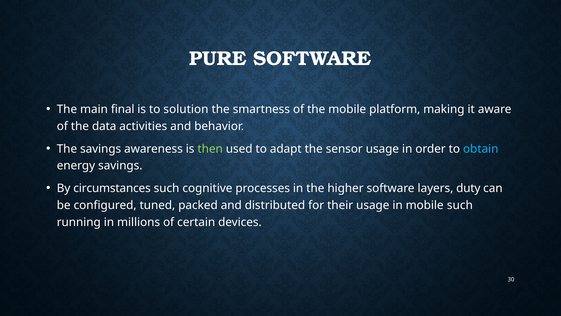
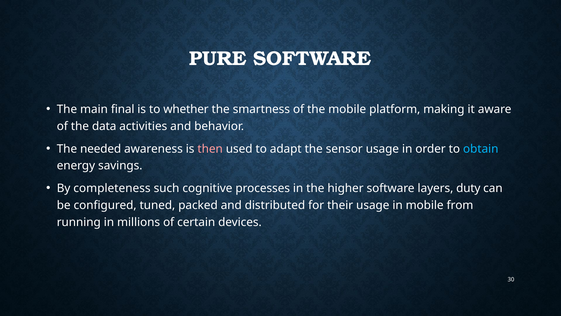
solution: solution -> whether (186, 109)
The savings: savings -> needed (101, 149)
then colour: light green -> pink (210, 149)
circumstances: circumstances -> completeness (112, 188)
mobile such: such -> from (460, 205)
